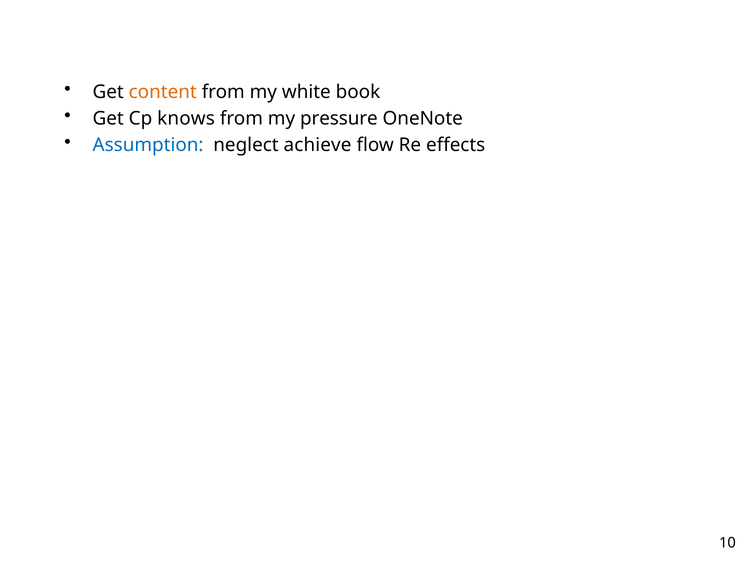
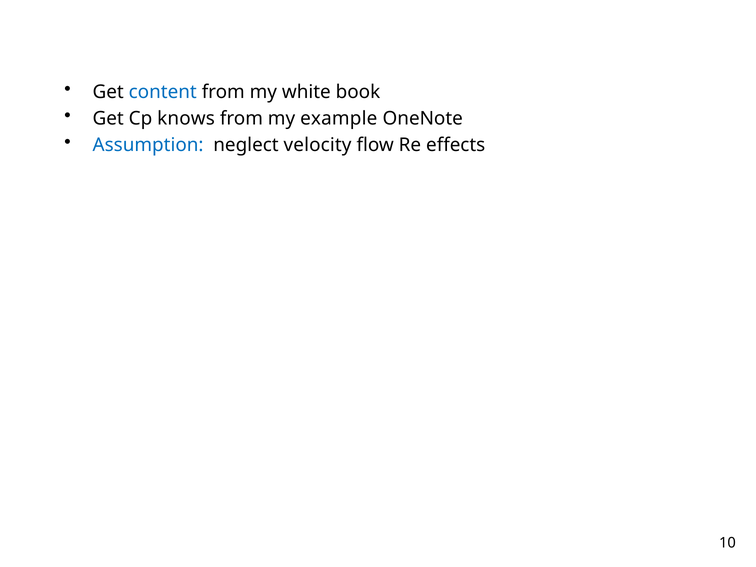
content colour: orange -> blue (163, 92)
pressure: pressure -> example (339, 119)
achieve: achieve -> velocity (318, 145)
